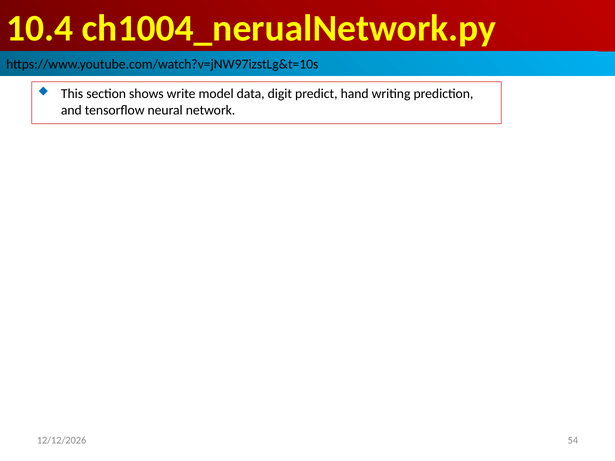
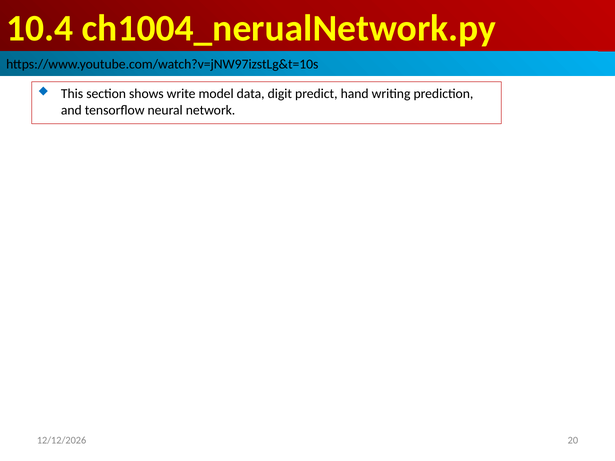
54: 54 -> 20 (573, 440)
